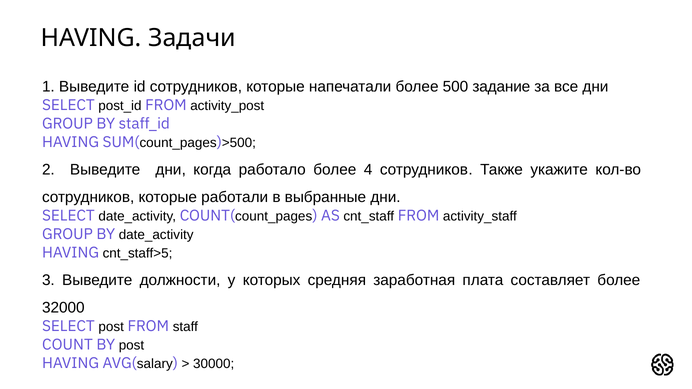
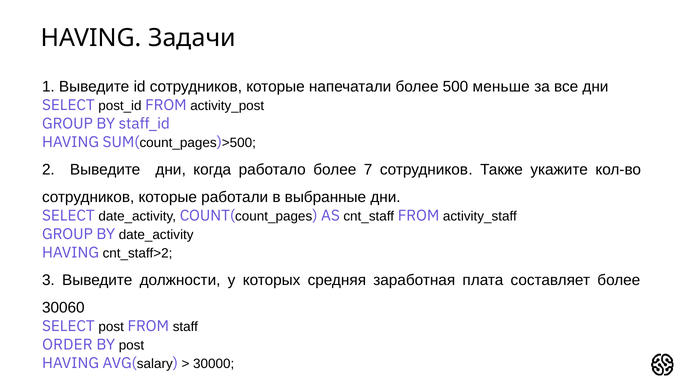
задание: задание -> меньше (501, 87)
4: 4 -> 7 (368, 170)
cnt_staff>5: cnt_staff>5 -> cnt_staff>2 (137, 253)
32000: 32000 -> 30060 (63, 308)
COUNT: COUNT -> ORDER (67, 345)
